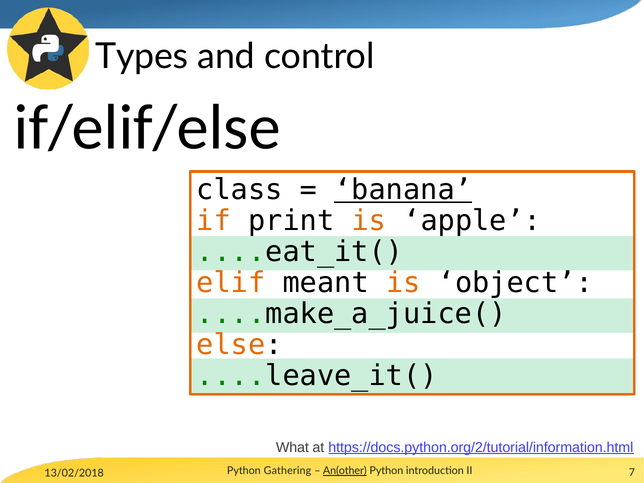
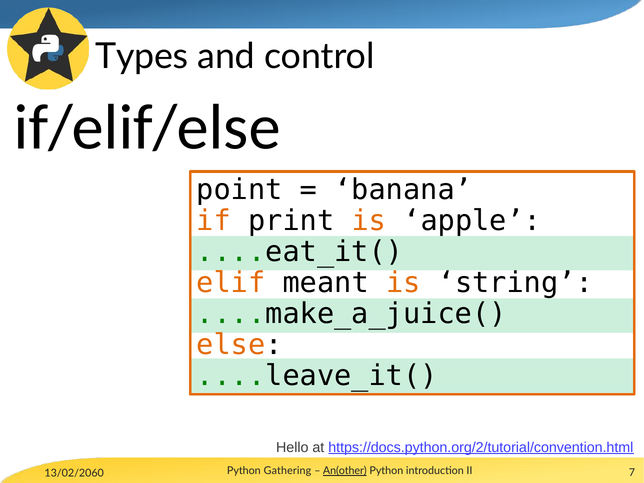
class: class -> point (240, 190)
banana underline: present -> none (403, 190)
object: object -> string (515, 283)
What: What -> Hello (292, 447)
https://docs.python.org/2/tutorial/information.html: https://docs.python.org/2/tutorial/information.html -> https://docs.python.org/2/tutorial/convention.html (481, 447)
13/02/2018: 13/02/2018 -> 13/02/2060 (74, 473)
